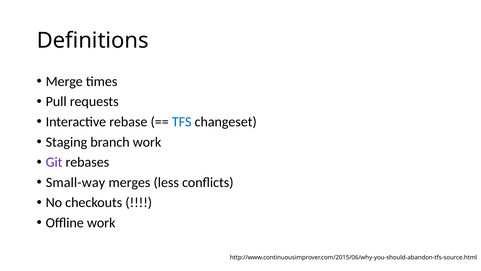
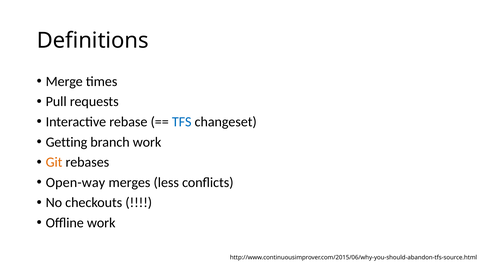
Staging: Staging -> Getting (67, 142)
Git colour: purple -> orange (54, 162)
Small-way: Small-way -> Open-way (75, 182)
